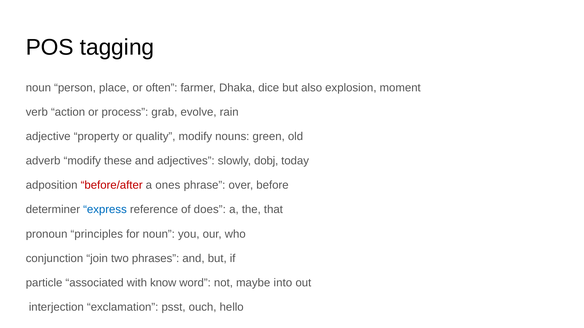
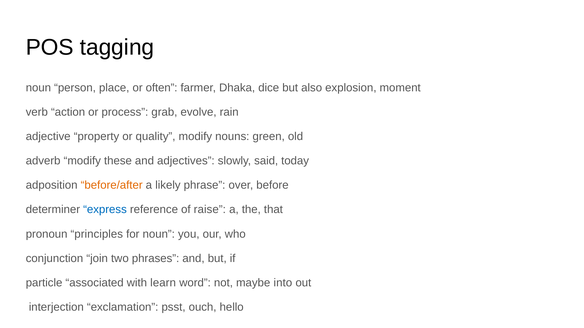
dobj: dobj -> said (266, 161)
before/after colour: red -> orange (112, 186)
ones: ones -> likely (168, 186)
does: does -> raise (210, 210)
know: know -> learn (163, 283)
